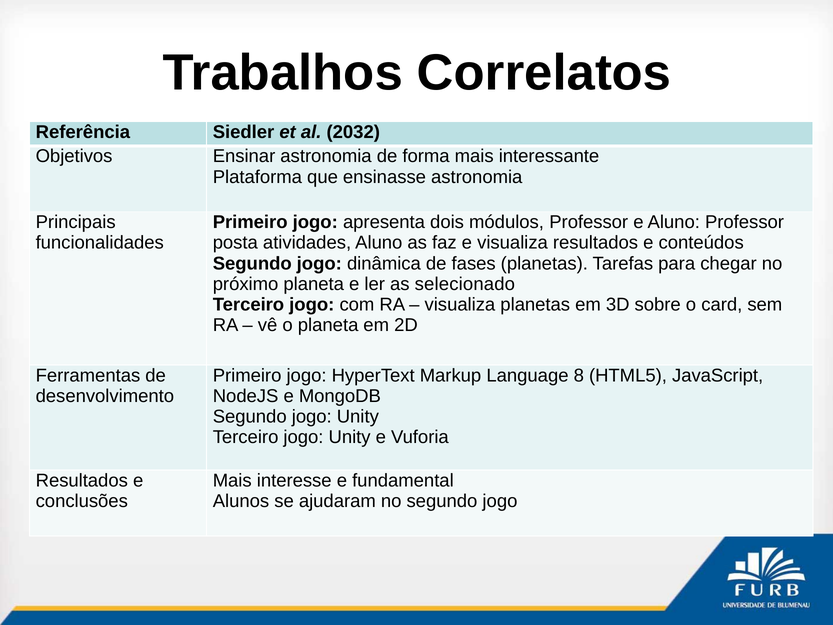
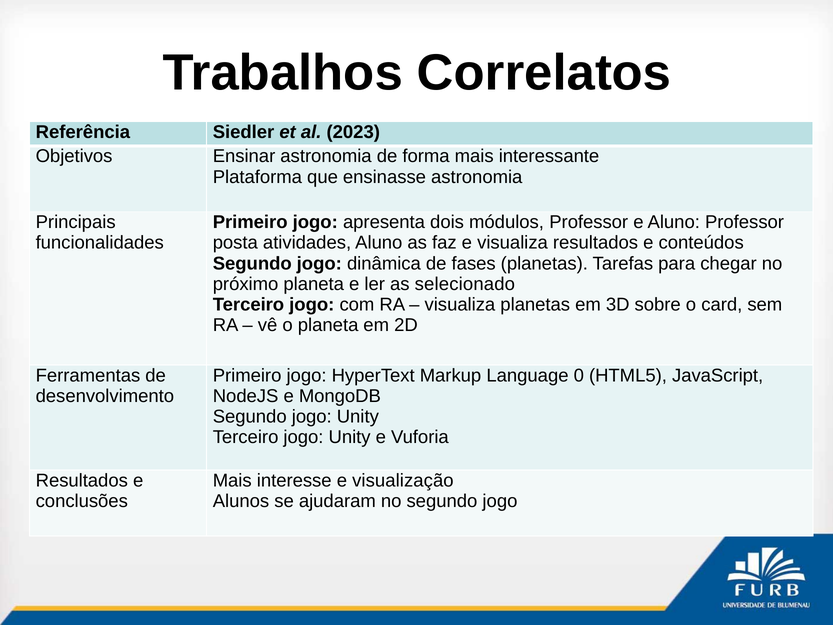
2032: 2032 -> 2023 (353, 132)
8: 8 -> 0 (579, 375)
fundamental: fundamental -> visualização (403, 480)
